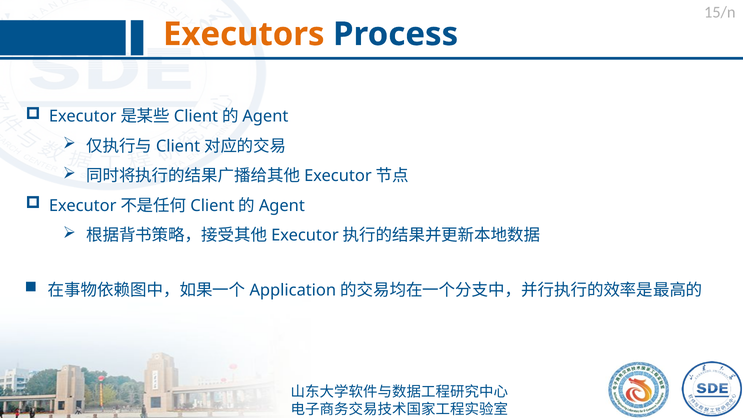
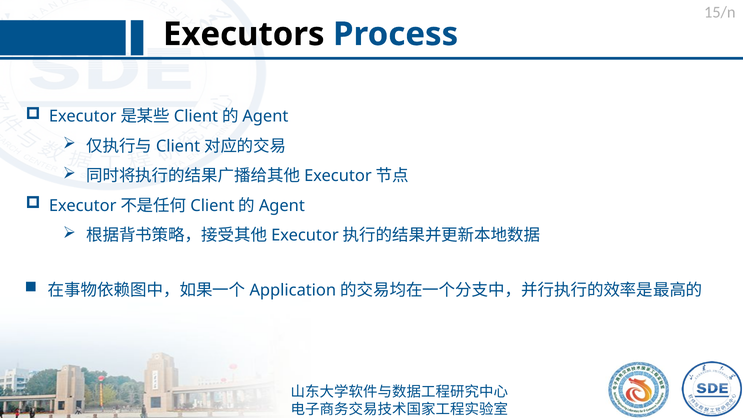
Executors colour: orange -> black (244, 34)
